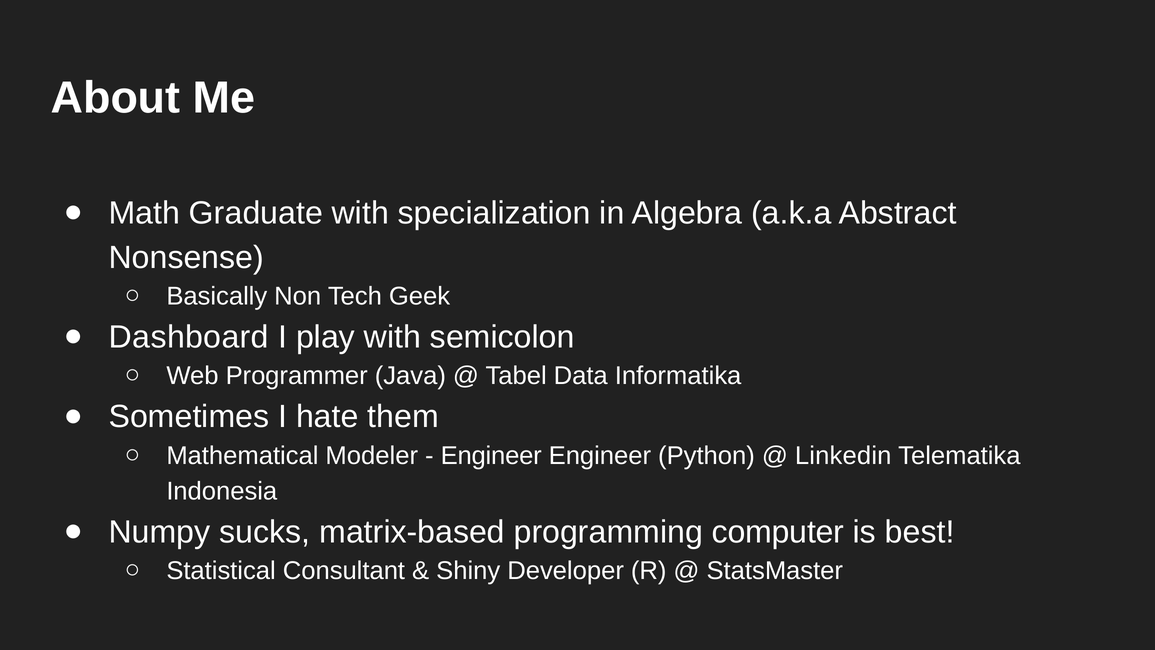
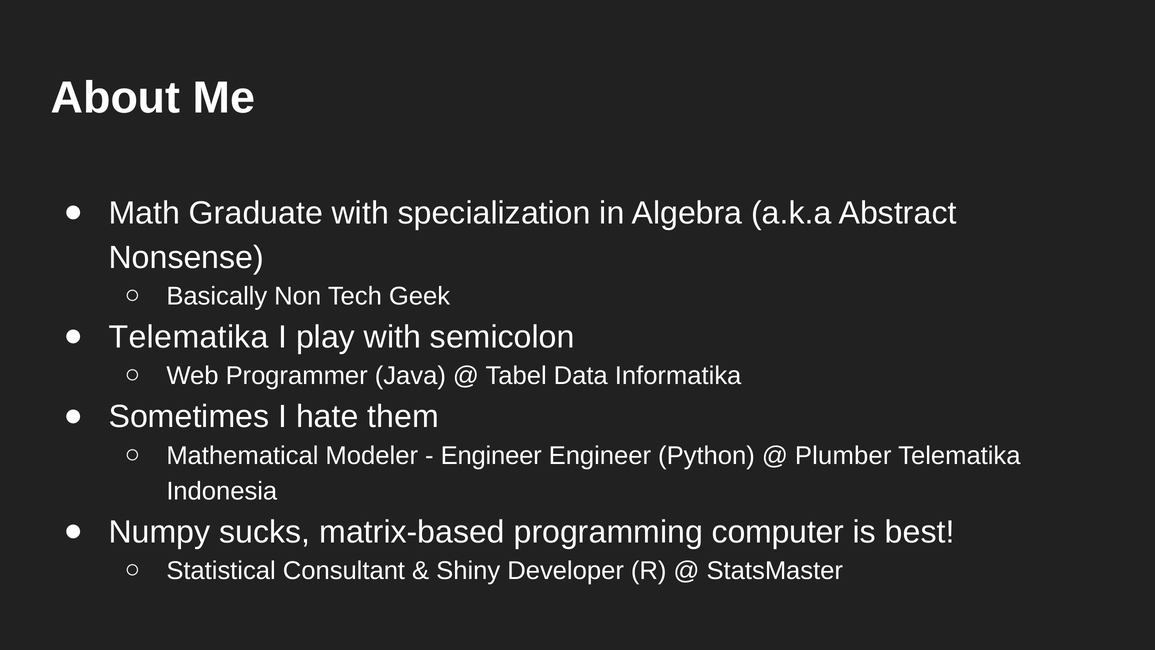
Dashboard: Dashboard -> Telematika (189, 337)
Linkedin: Linkedin -> Plumber (843, 455)
